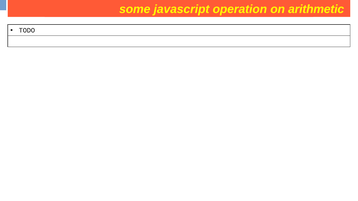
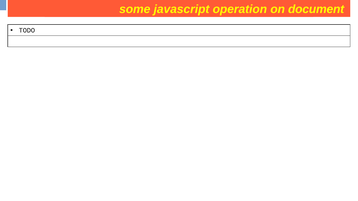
arithmetic: arithmetic -> document (316, 9)
